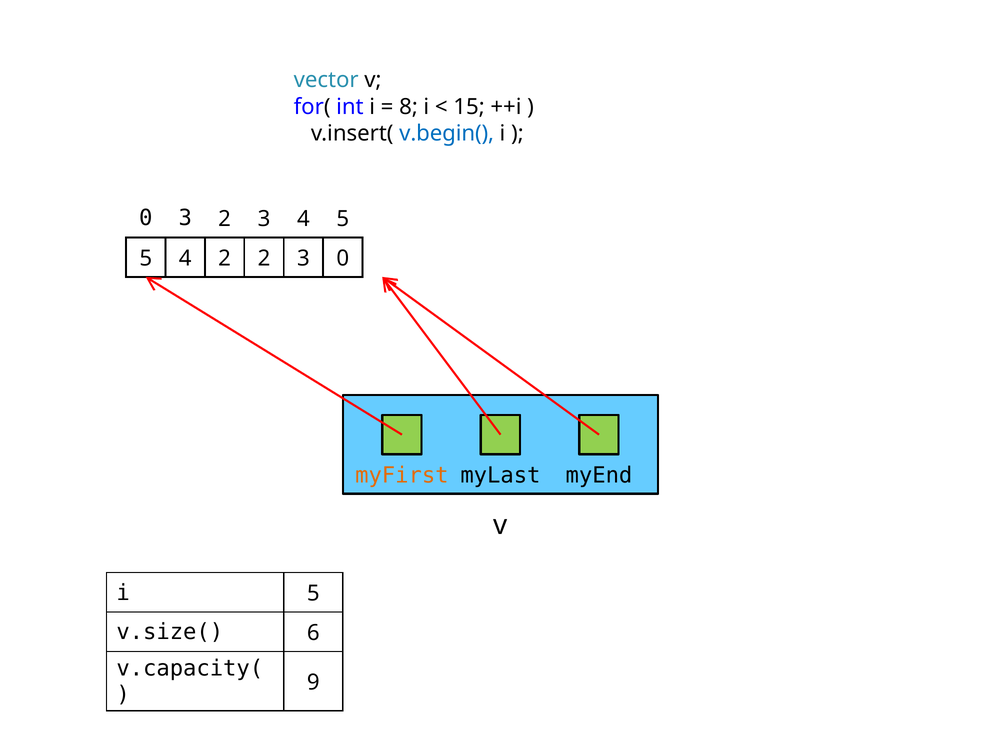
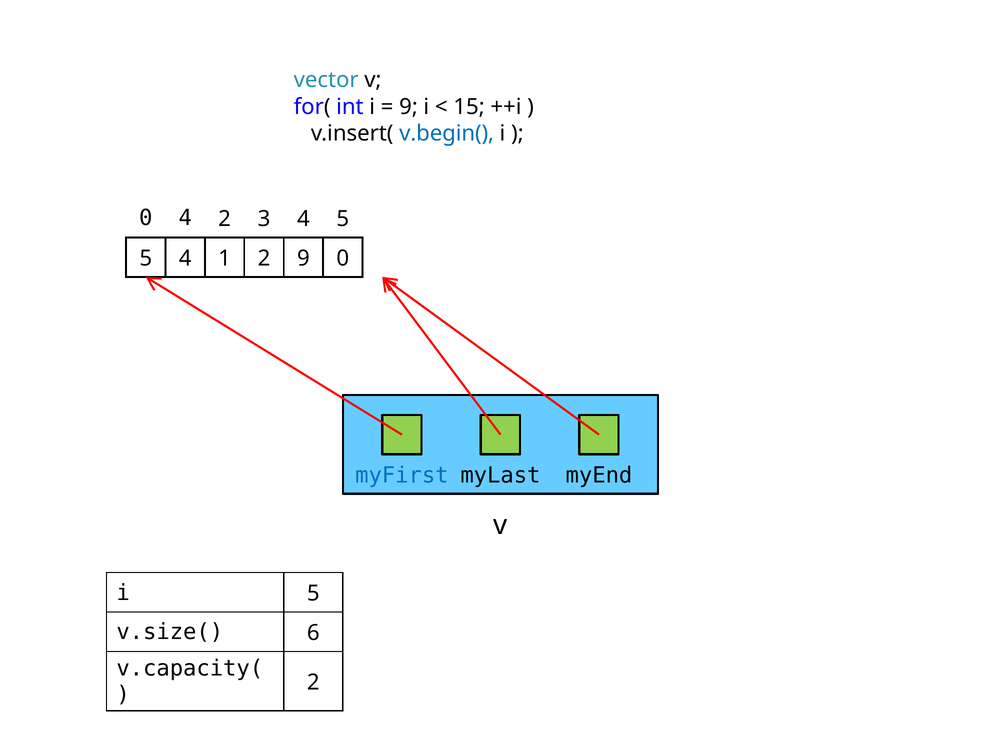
8: 8 -> 9 (409, 107)
0 3: 3 -> 4 (185, 218)
4 2: 2 -> 1 (225, 258)
3: 3 -> 9 (303, 258)
myFirst colour: orange -> blue (402, 475)
9: 9 -> 2 (313, 682)
